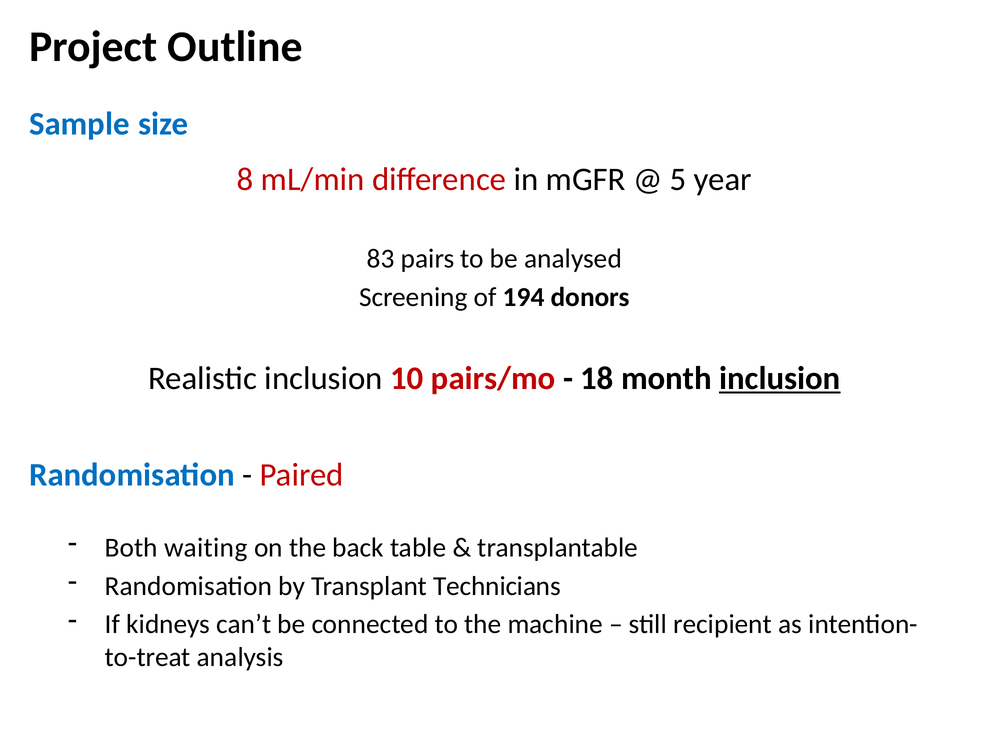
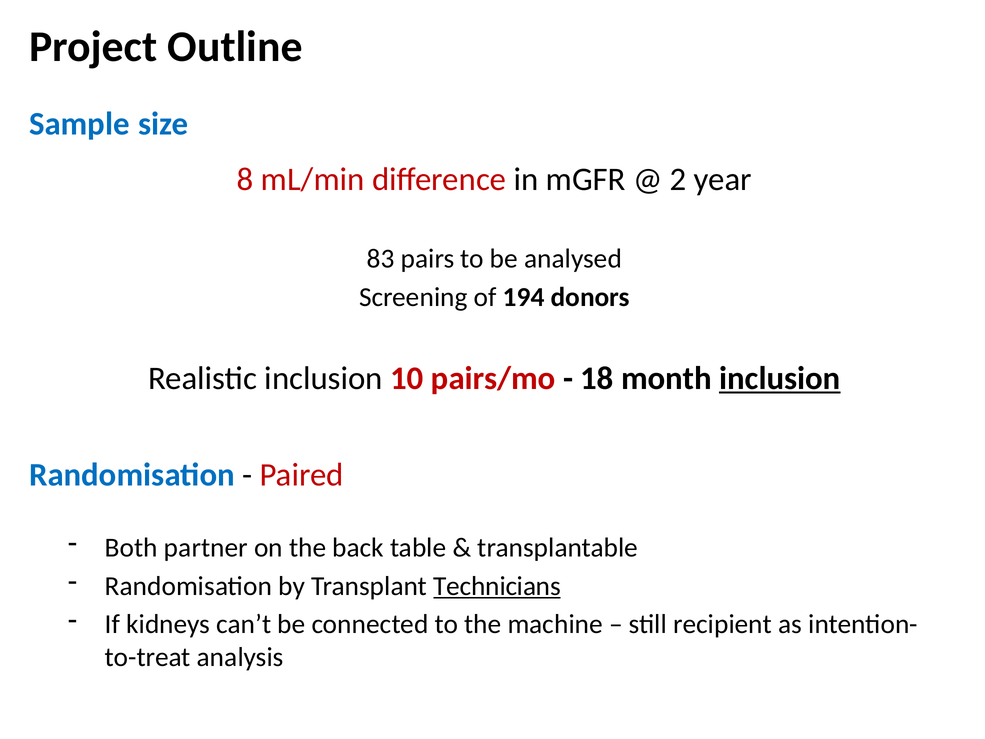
5: 5 -> 2 (678, 179)
waiting: waiting -> partner (206, 547)
Technicians underline: none -> present (497, 586)
